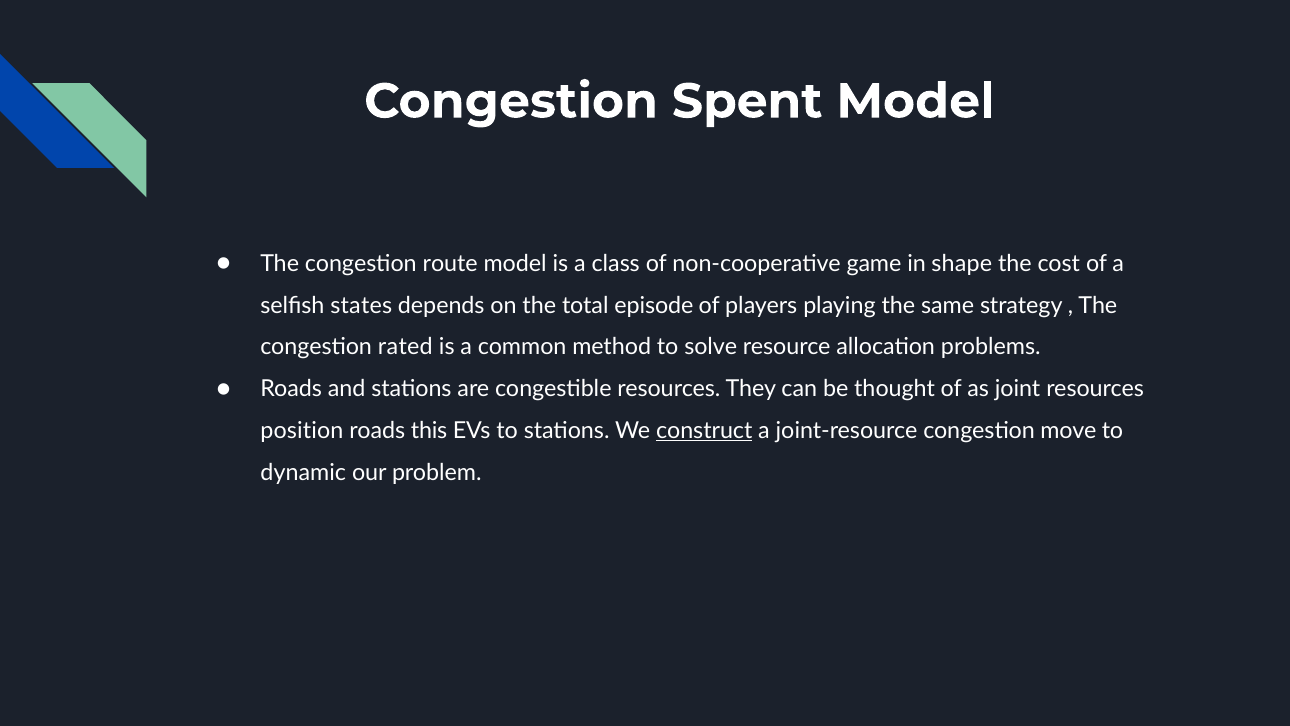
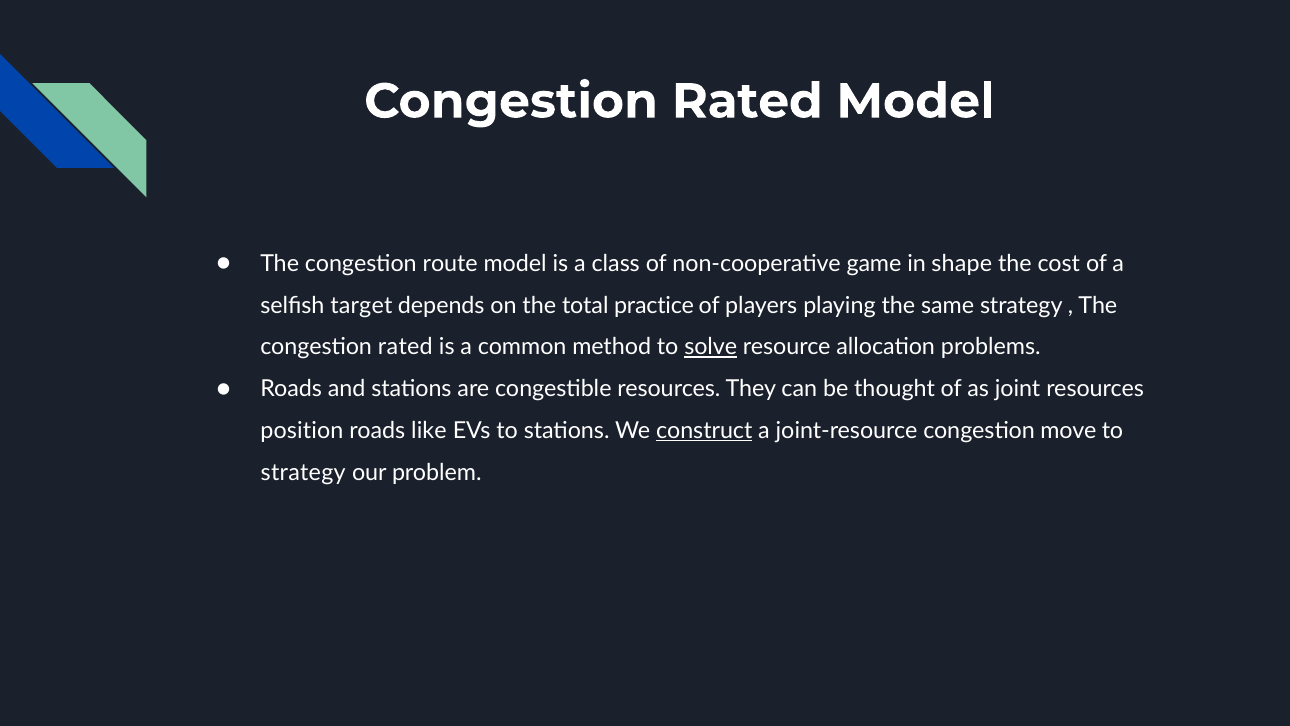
Spent: Spent -> Rated (747, 101)
states: states -> target (361, 305)
episode: episode -> practice (654, 305)
solve underline: none -> present (711, 347)
this: this -> like (429, 430)
dynamic: dynamic -> strategy (303, 472)
